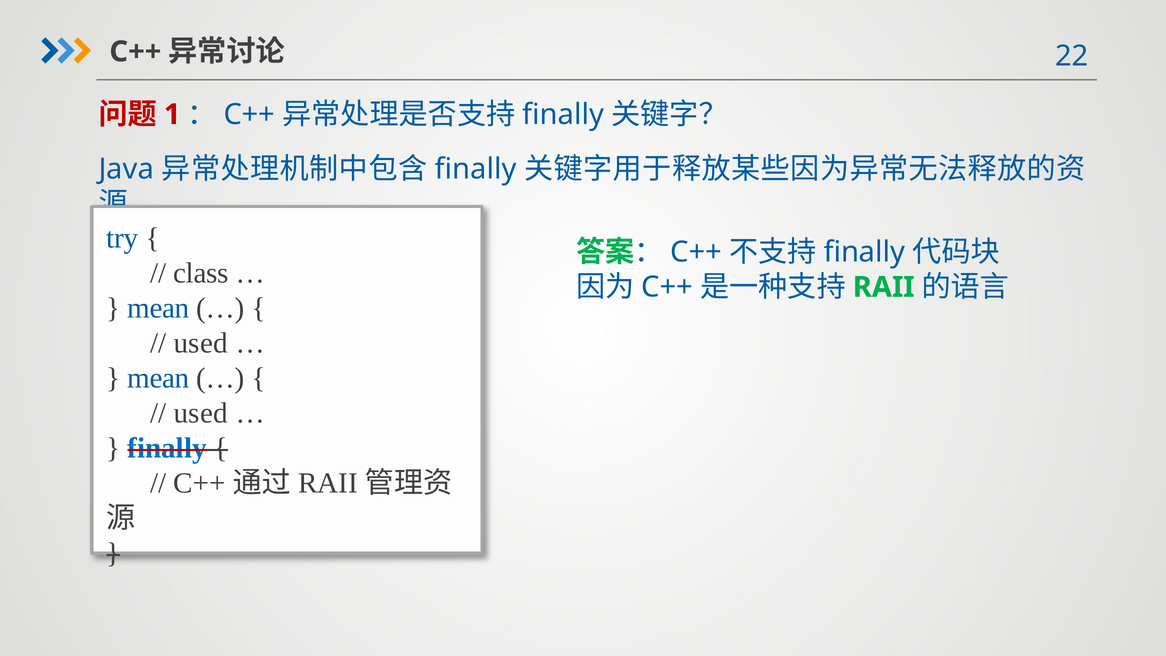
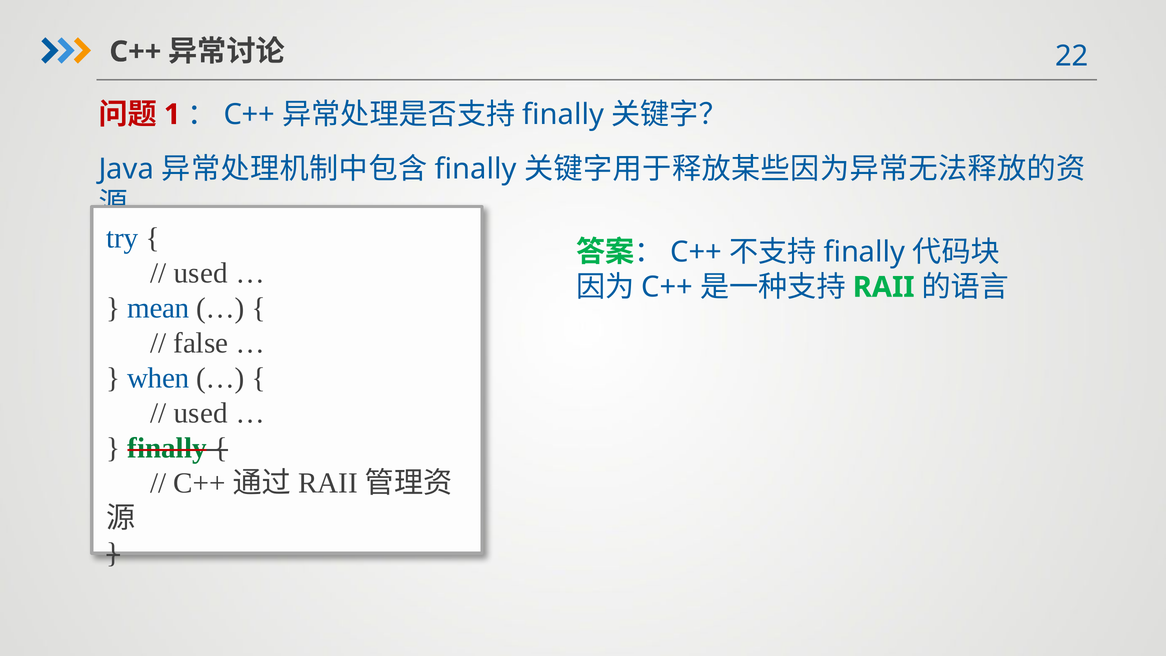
class: class -> used (201, 273)
used: used -> false (201, 343)
mean: mean -> when (158, 378)
finally colour: blue -> green (167, 448)
